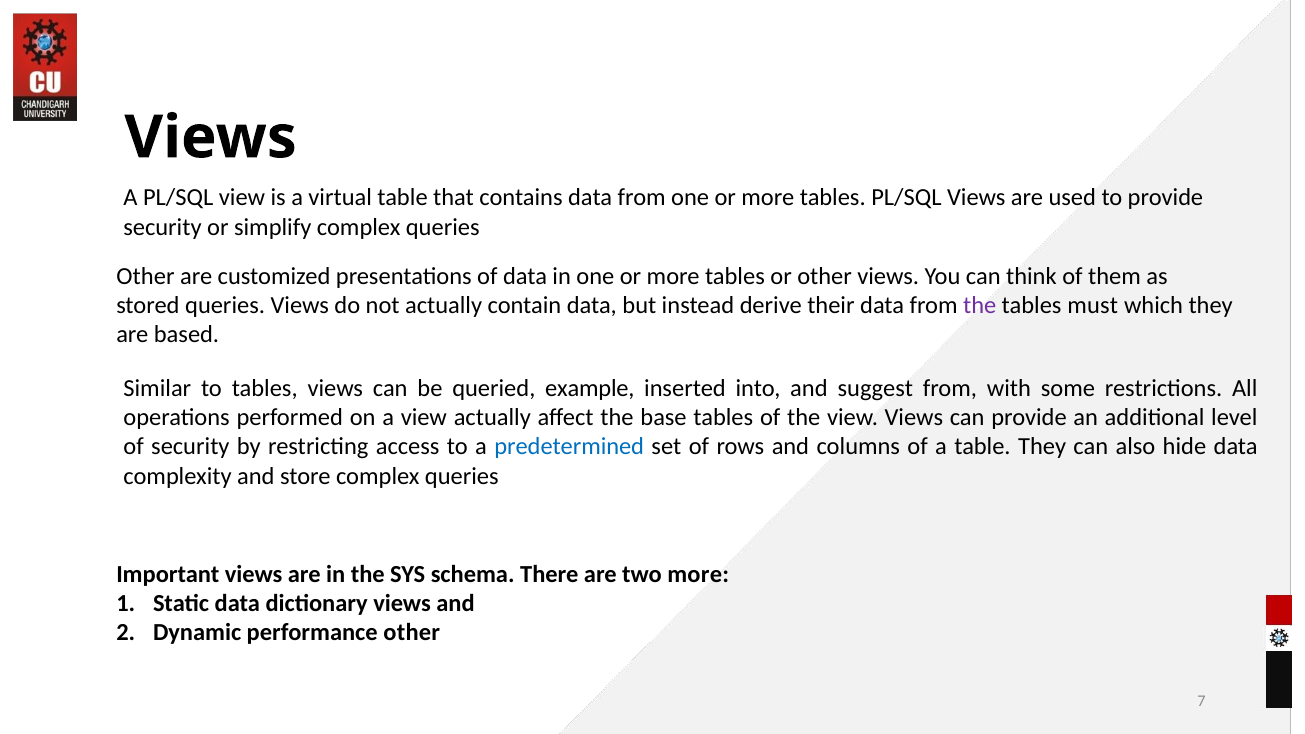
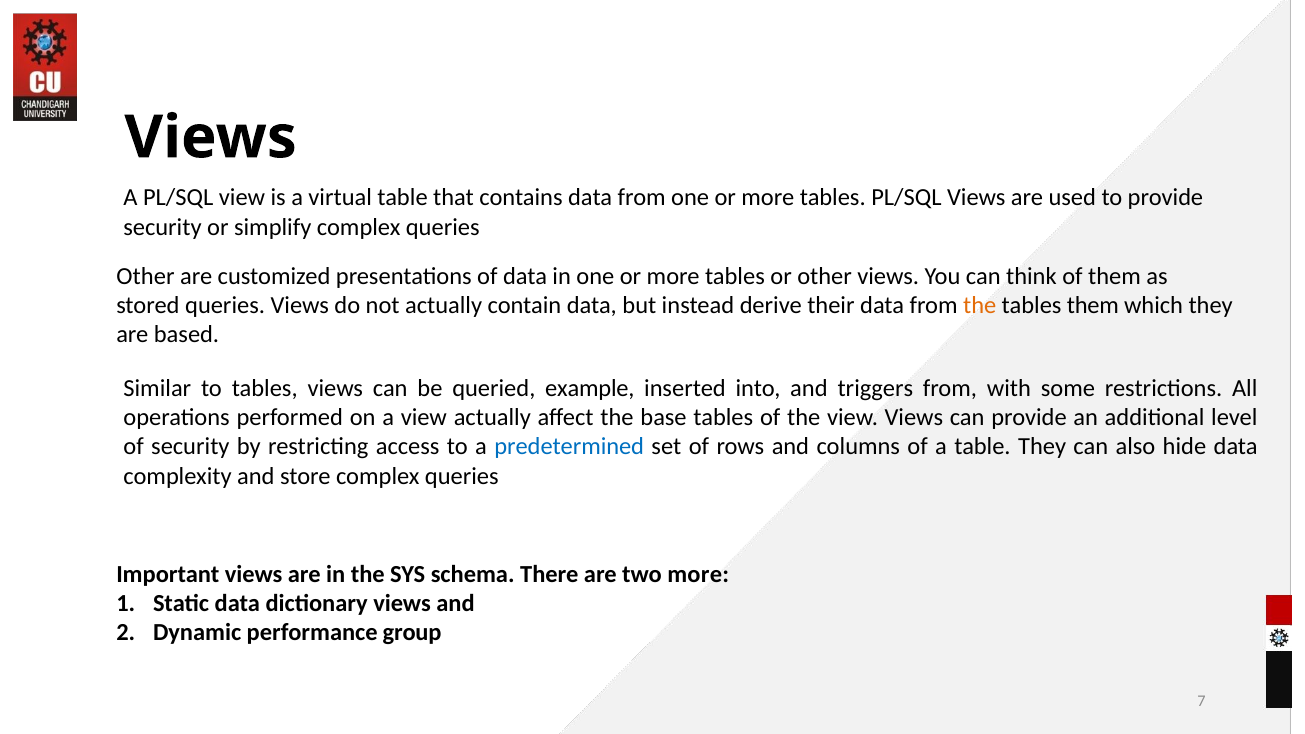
the colour: purple -> orange (980, 305)
tables must: must -> them (1093, 305)
suggest: suggest -> triggers (875, 388)
performance other: other -> group (412, 633)
